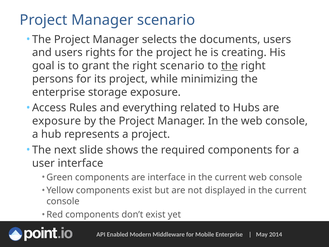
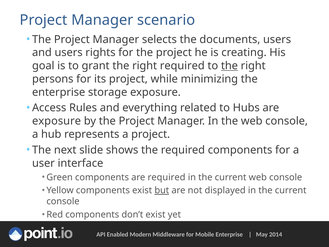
right scenario: scenario -> required (182, 66)
are interface: interface -> required (167, 177)
but underline: none -> present (162, 190)
